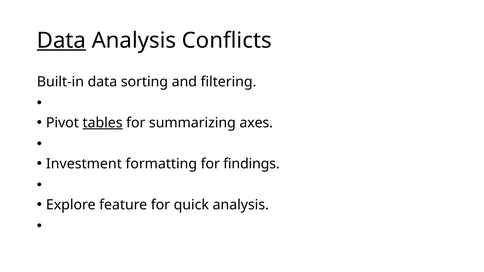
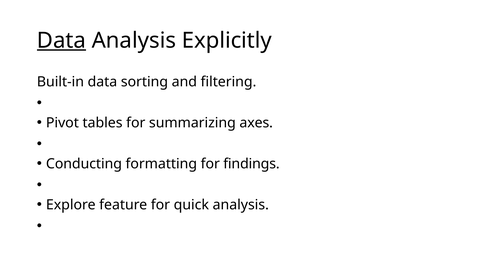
Conflicts: Conflicts -> Explicitly (227, 41)
tables underline: present -> none (103, 123)
Investment: Investment -> Conducting (84, 164)
